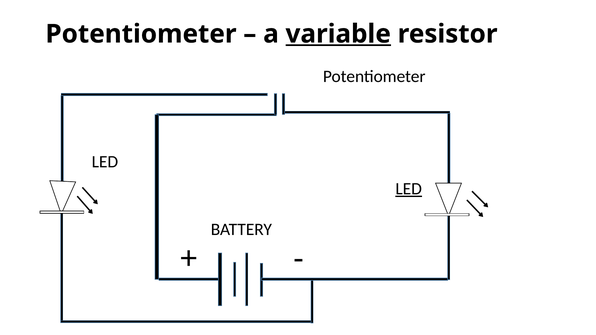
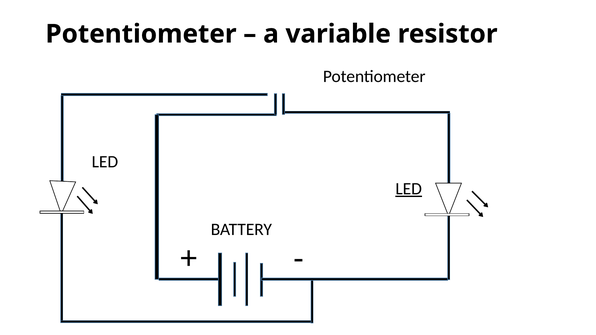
variable underline: present -> none (338, 34)
